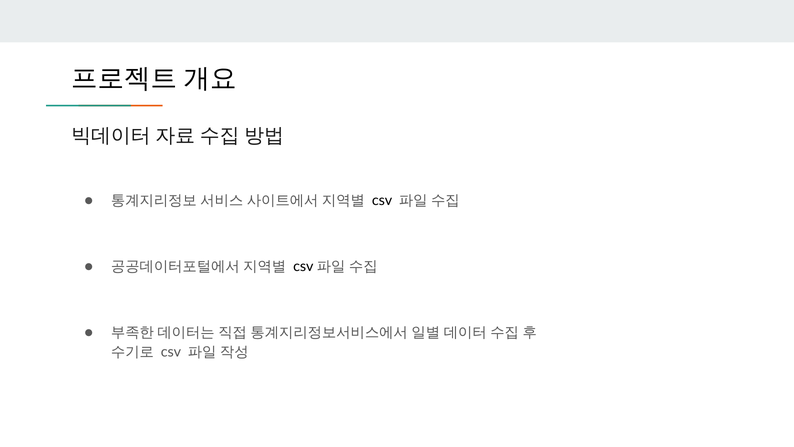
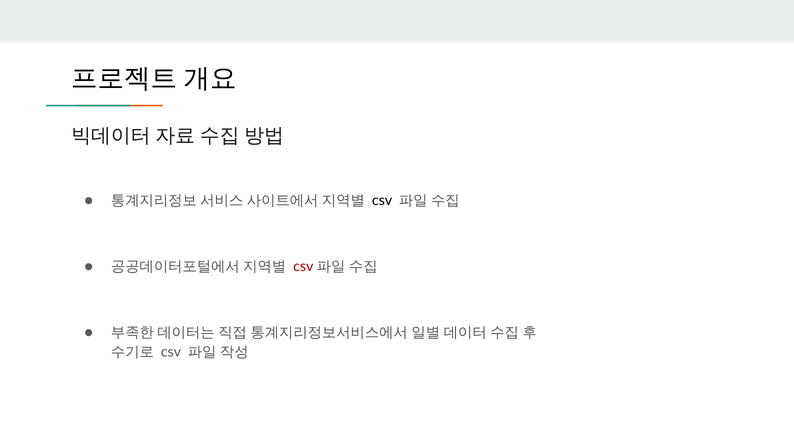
csv colour: black -> red (303, 266)
